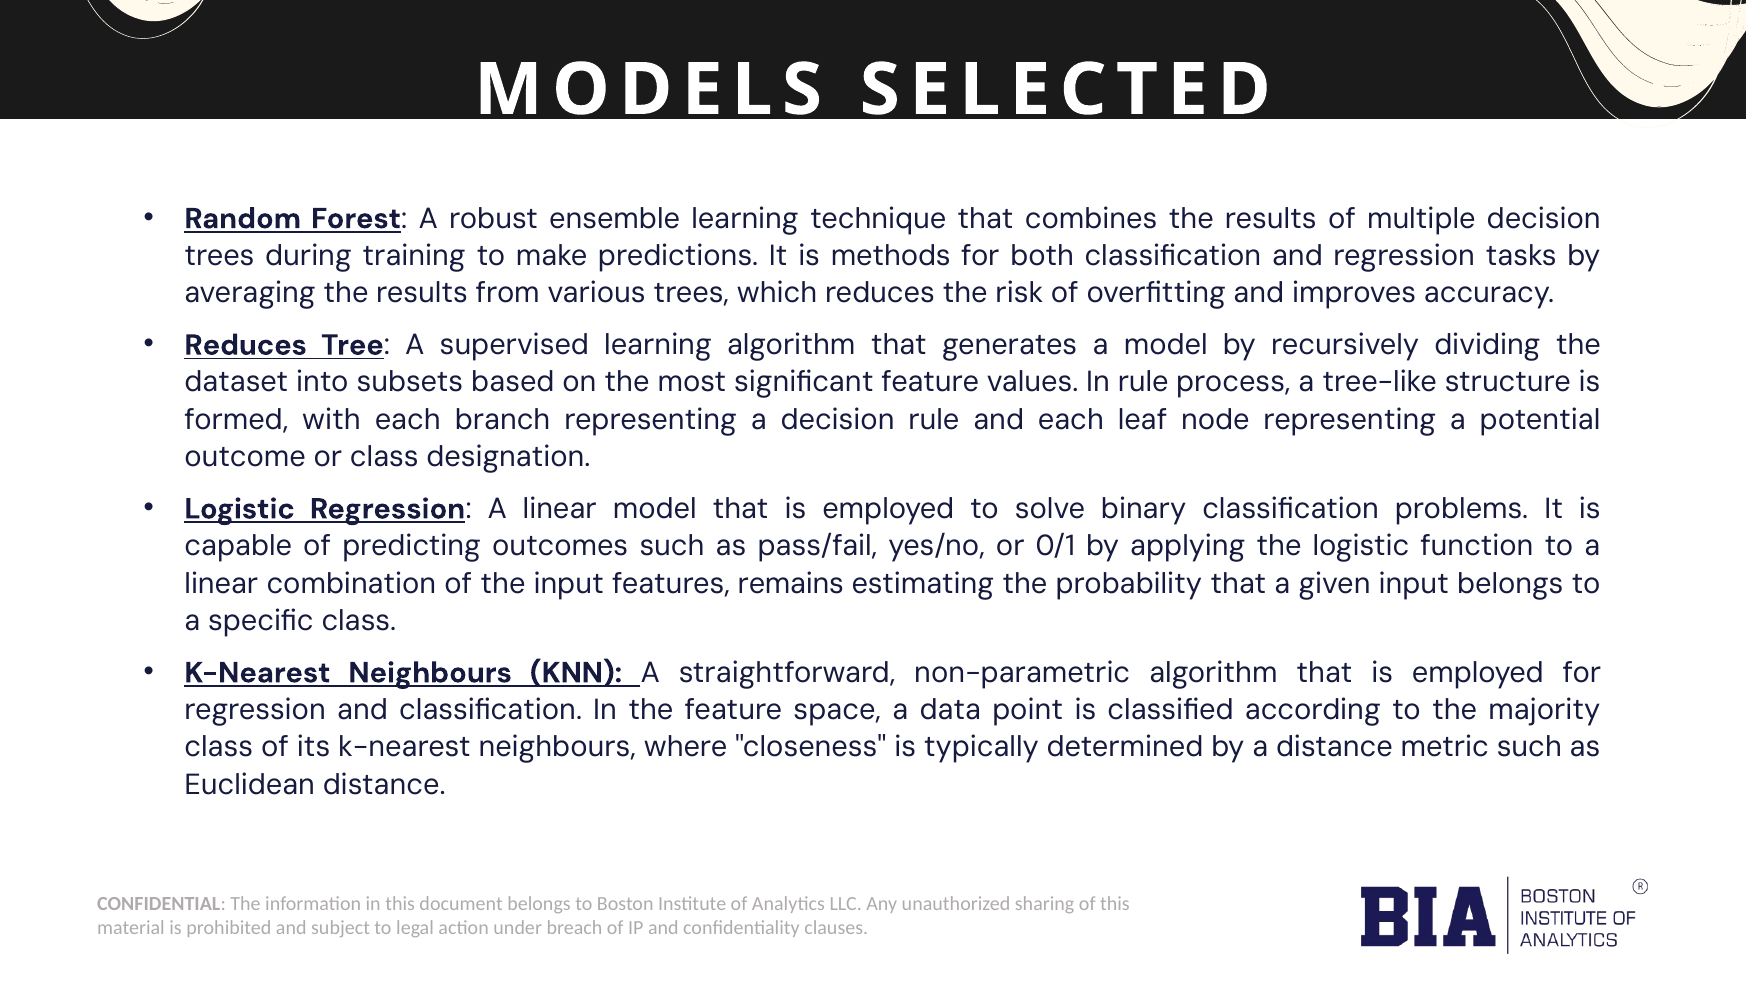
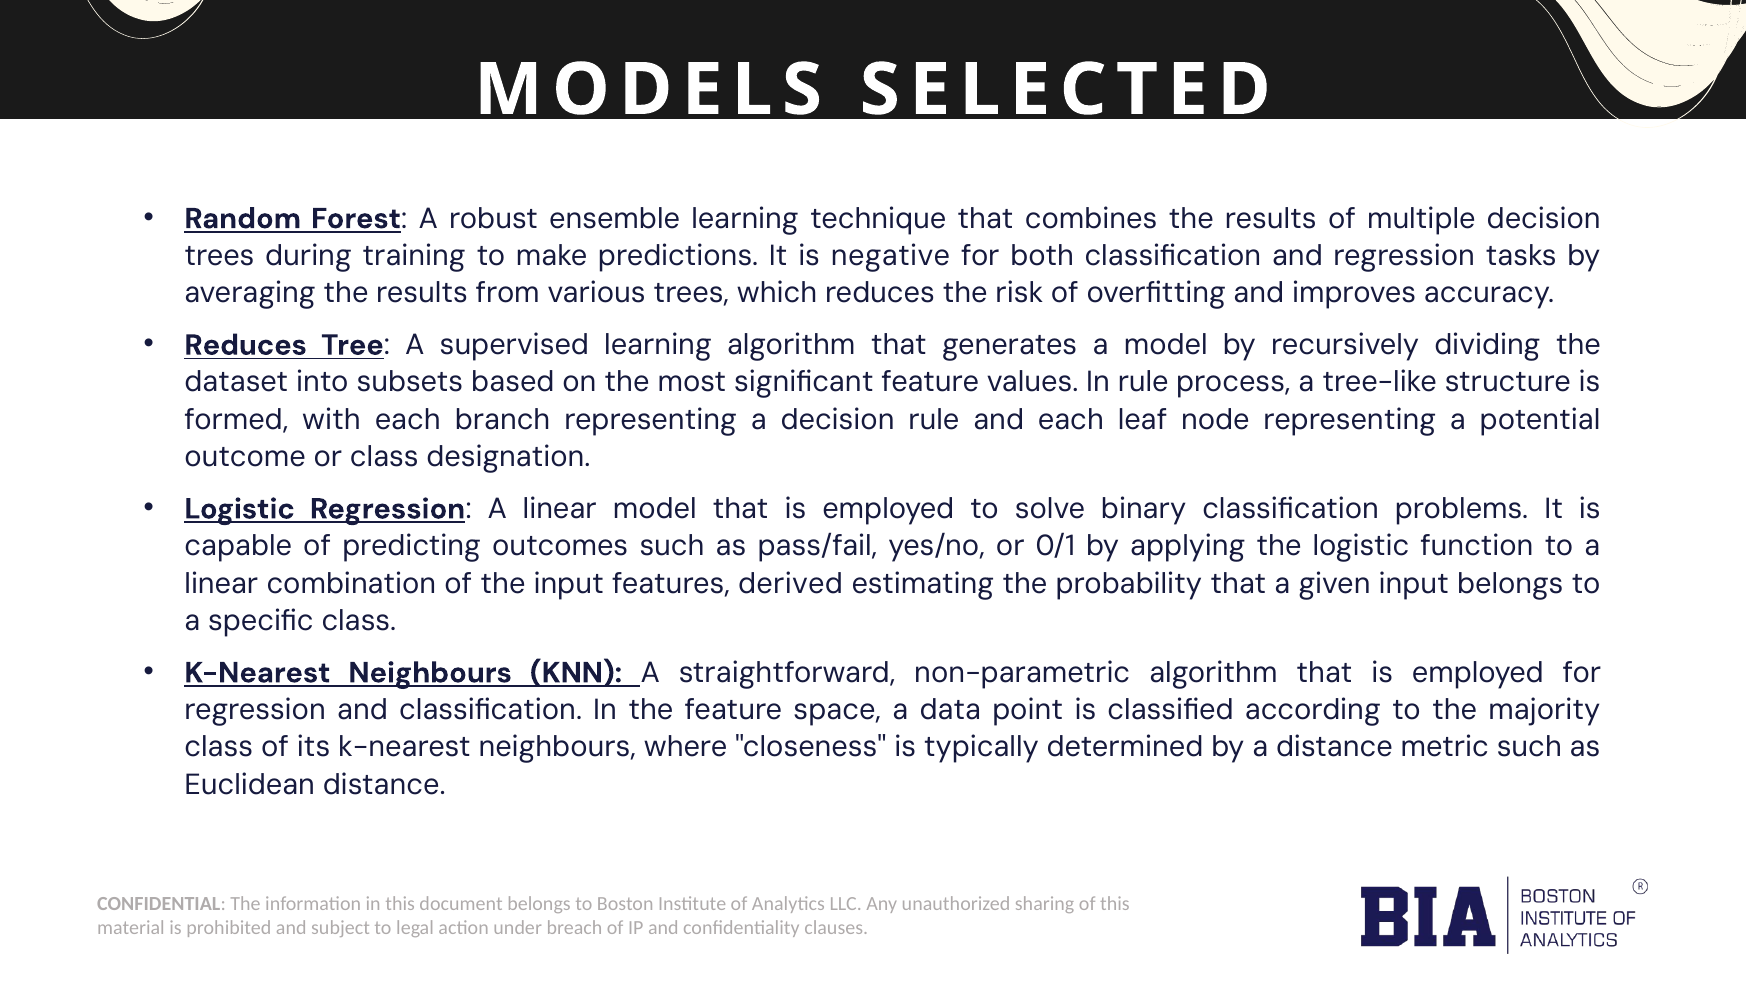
methods: methods -> negative (891, 256)
remains: remains -> derived (791, 584)
